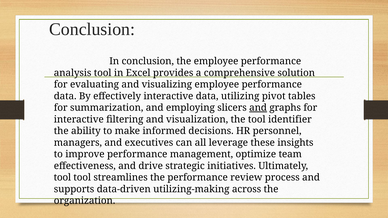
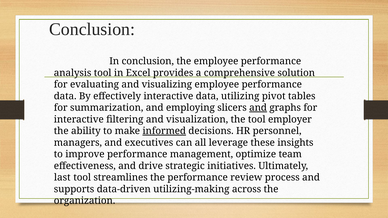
identifier: identifier -> employer (290, 119)
informed underline: none -> present (164, 131)
tool: tool -> last (62, 178)
